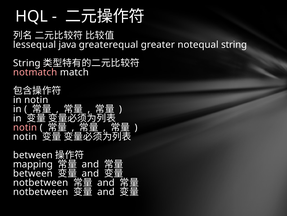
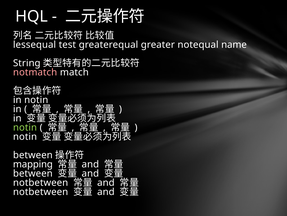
java: java -> test (67, 45)
notequal string: string -> name (234, 45)
notin colour: pink -> light green (25, 127)
